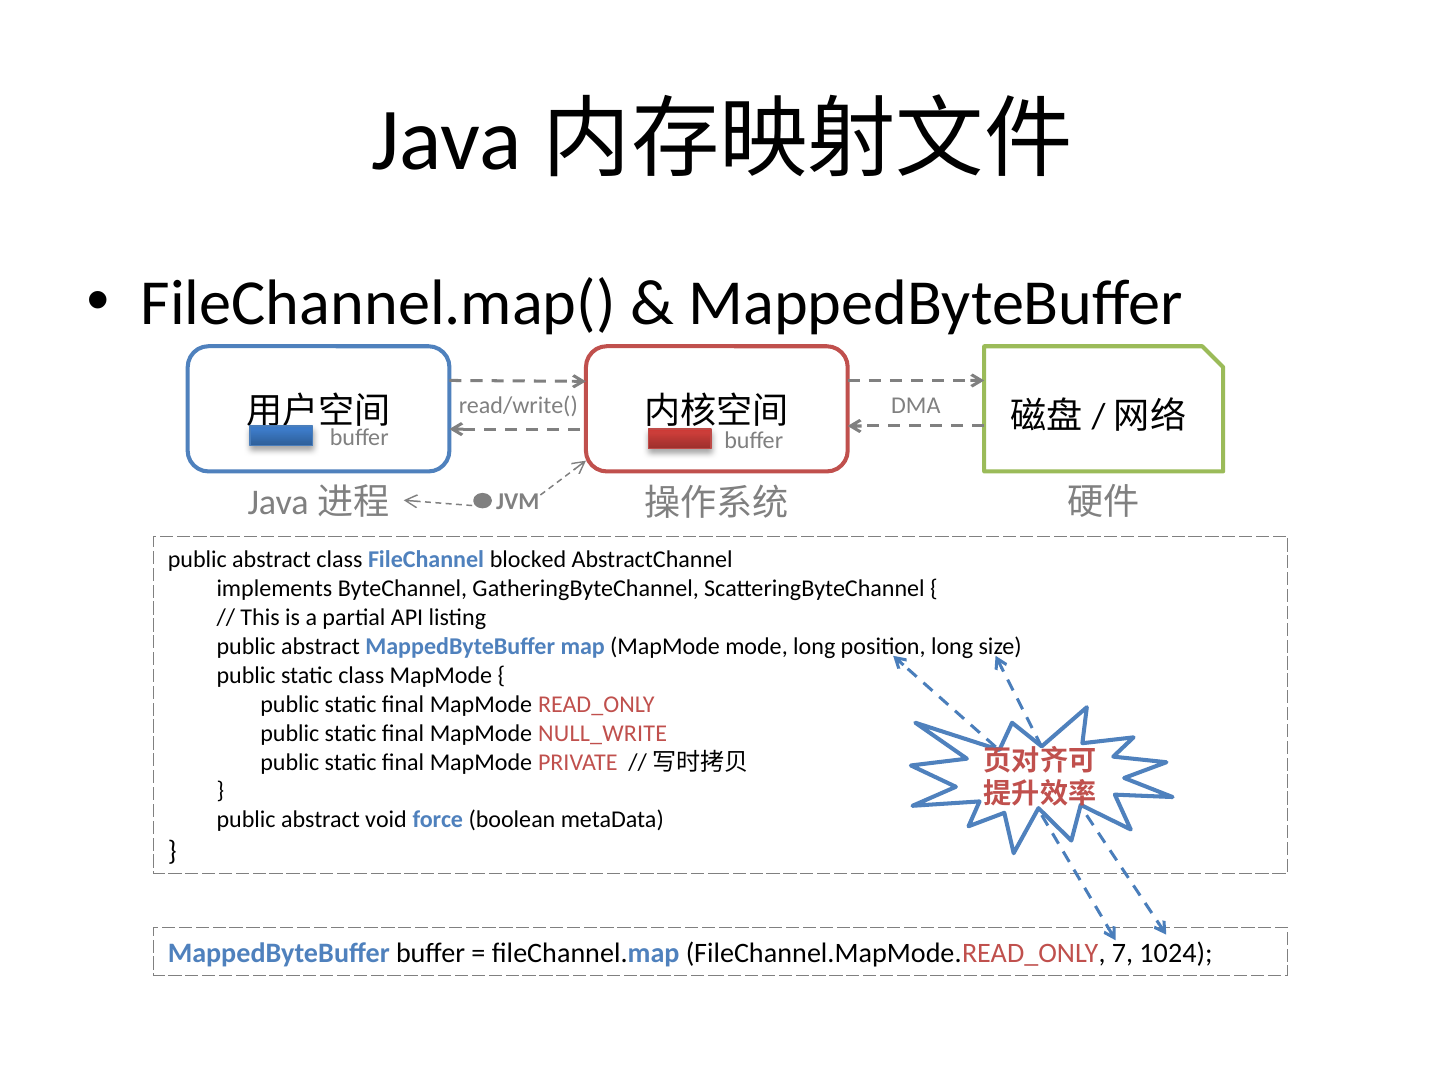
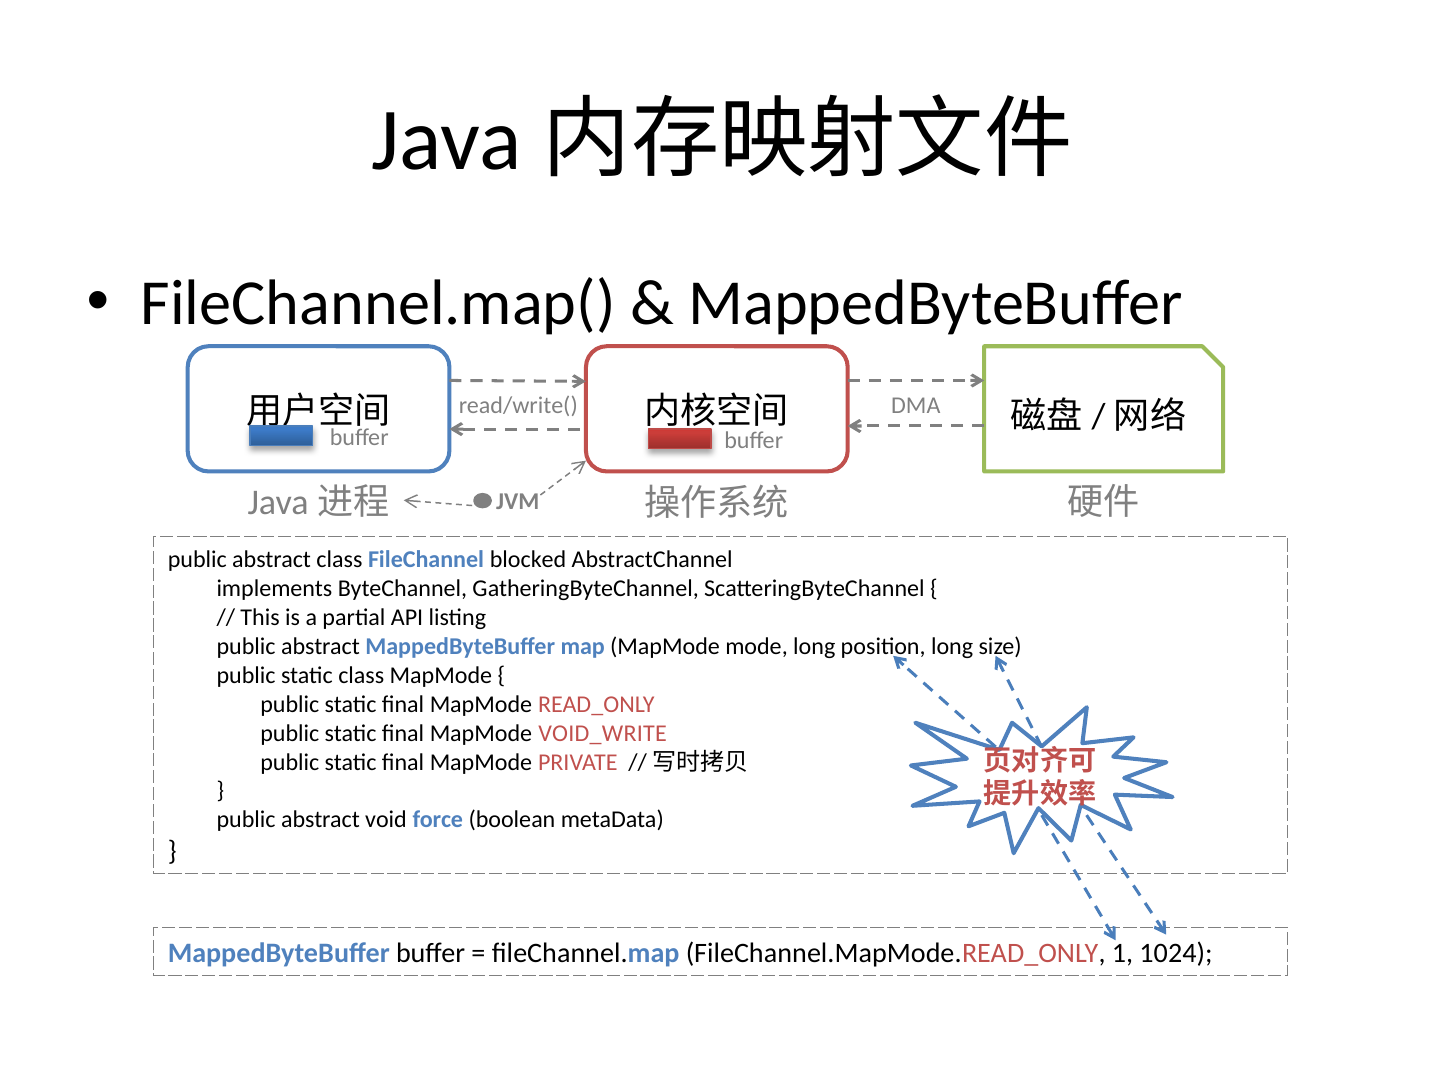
NULL_WRITE: NULL_WRITE -> VOID_WRITE (603, 733)
7: 7 -> 1 (1122, 953)
